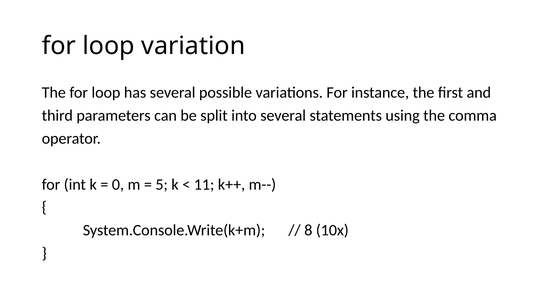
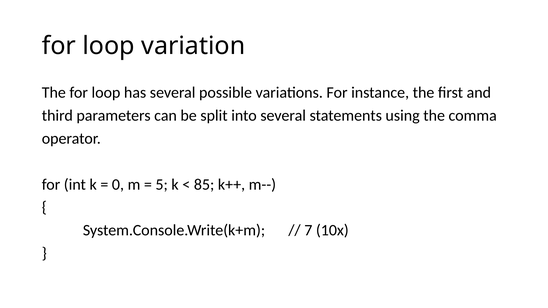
11: 11 -> 85 (204, 185)
8: 8 -> 7 (308, 231)
